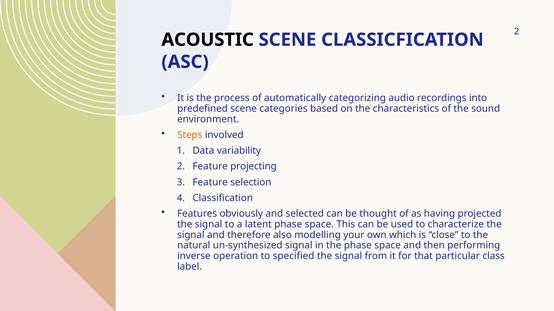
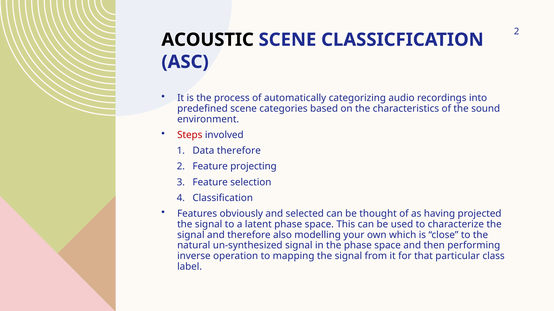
Steps colour: orange -> red (190, 135)
Data variability: variability -> therefore (239, 151)
specified: specified -> mapping (294, 256)
